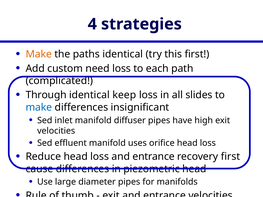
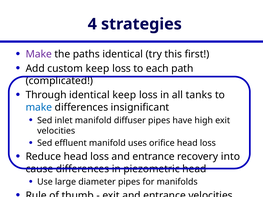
Make colour: orange -> purple (39, 54)
custom need: need -> keep (98, 69)
slides: slides -> tanks (199, 95)
recovery first: first -> into (230, 157)
